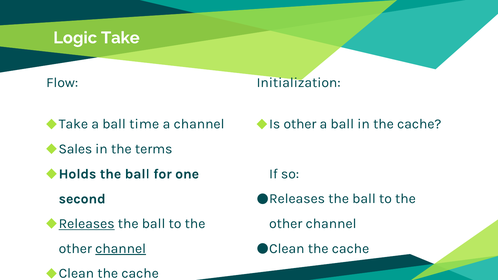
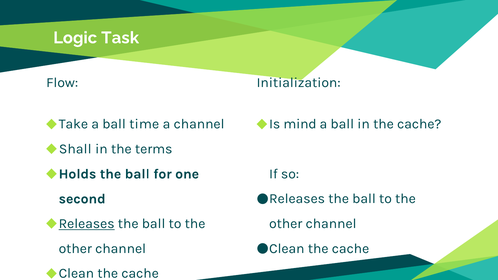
Logic Take: Take -> Task (120, 38)
Is other: other -> mind (300, 124)
Sales: Sales -> Shall (75, 149)
channel underline: present -> none (121, 249)
